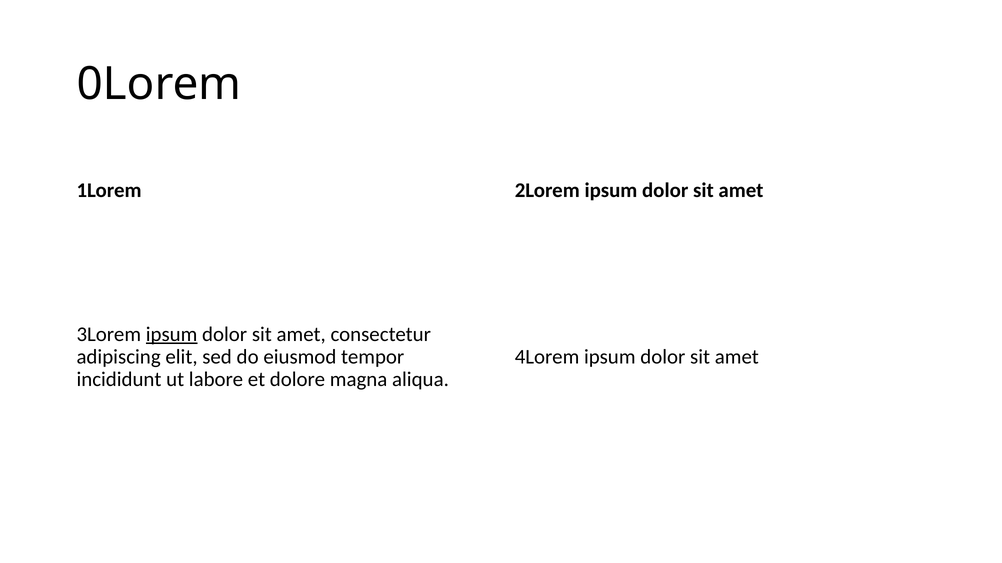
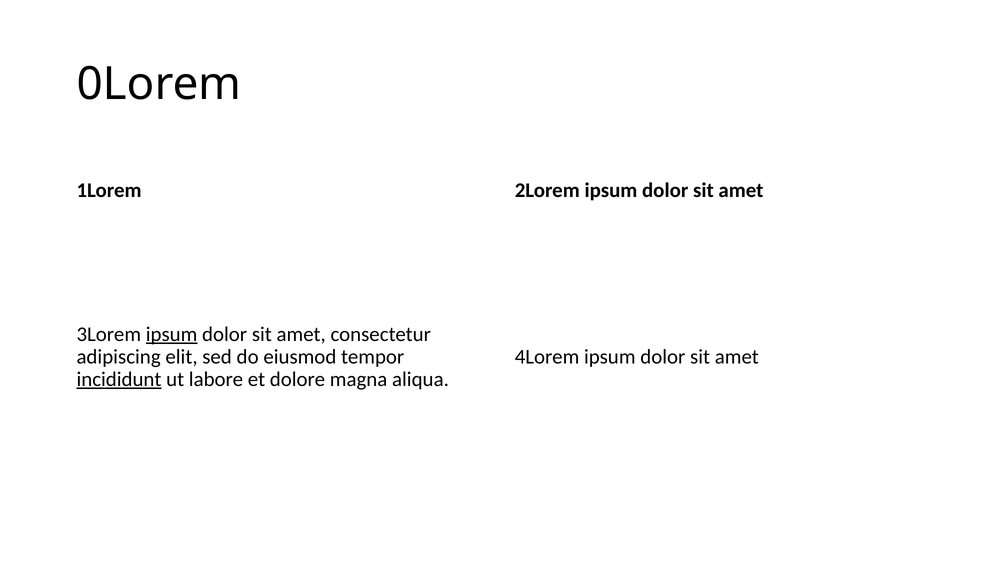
incididunt underline: none -> present (119, 380)
